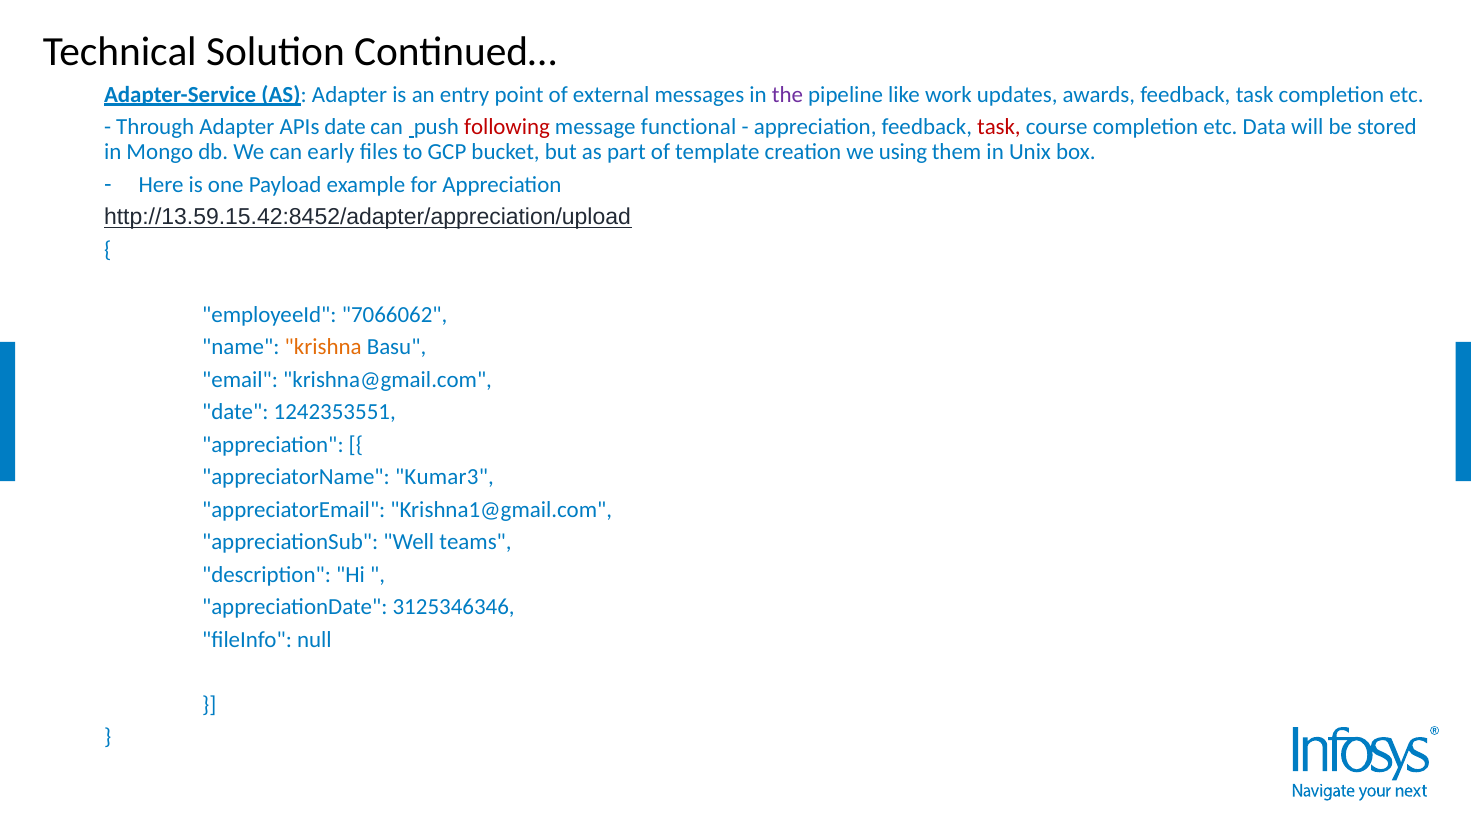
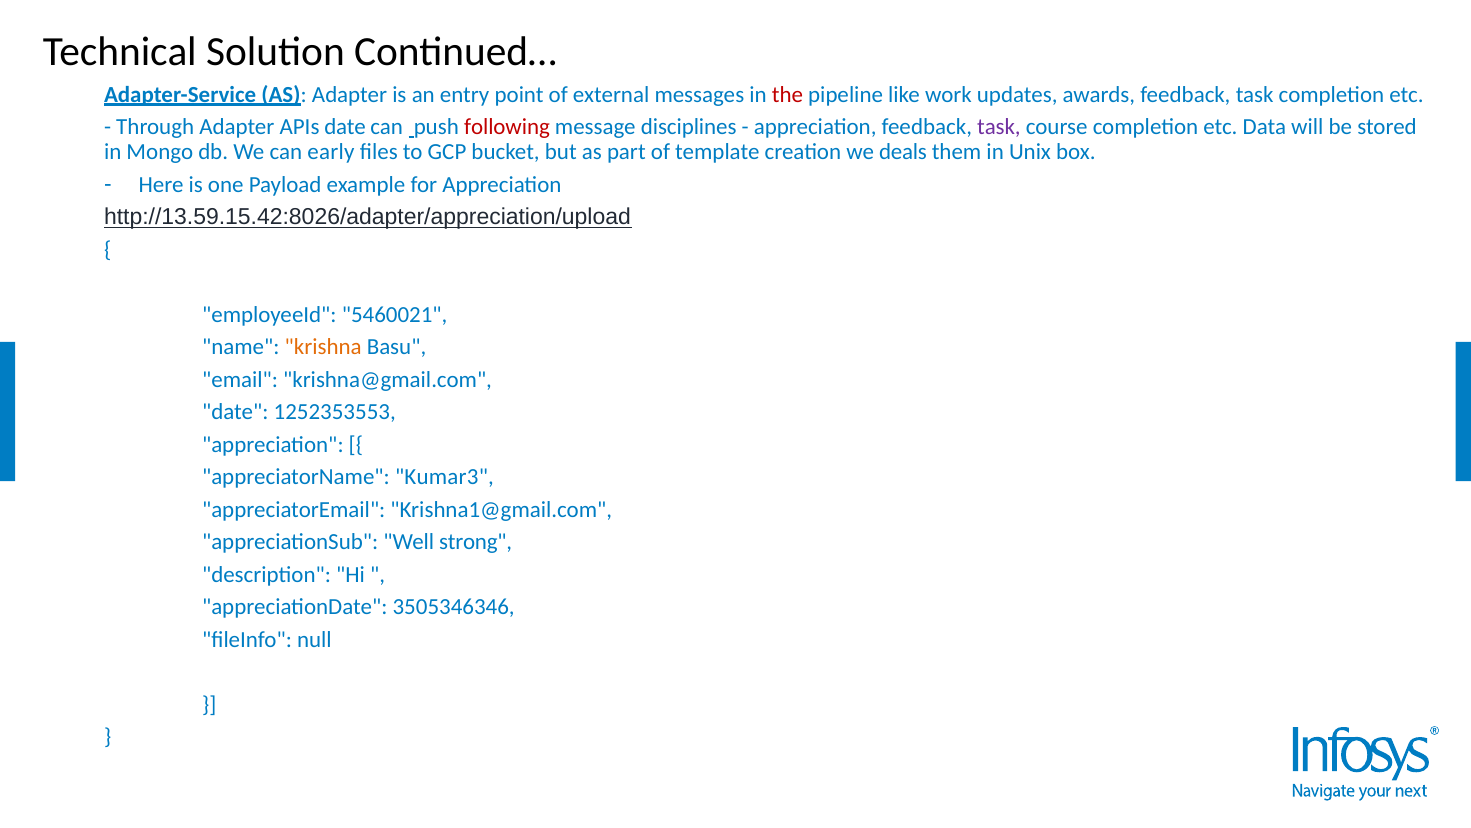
the colour: purple -> red (787, 95)
functional: functional -> disciplines (689, 127)
task colour: red -> purple (999, 127)
using: using -> deals (903, 152)
http://13.59.15.42:8452/adapter/appreciation/upload: http://13.59.15.42:8452/adapter/appreciation/upload -> http://13.59.15.42:8026/adapter/appreciation/upload (367, 217)
7066062: 7066062 -> 5460021 (395, 314)
1242353551: 1242353551 -> 1252353553 (335, 412)
teams: teams -> strong (476, 542)
3125346346: 3125346346 -> 3505346346 (454, 607)
